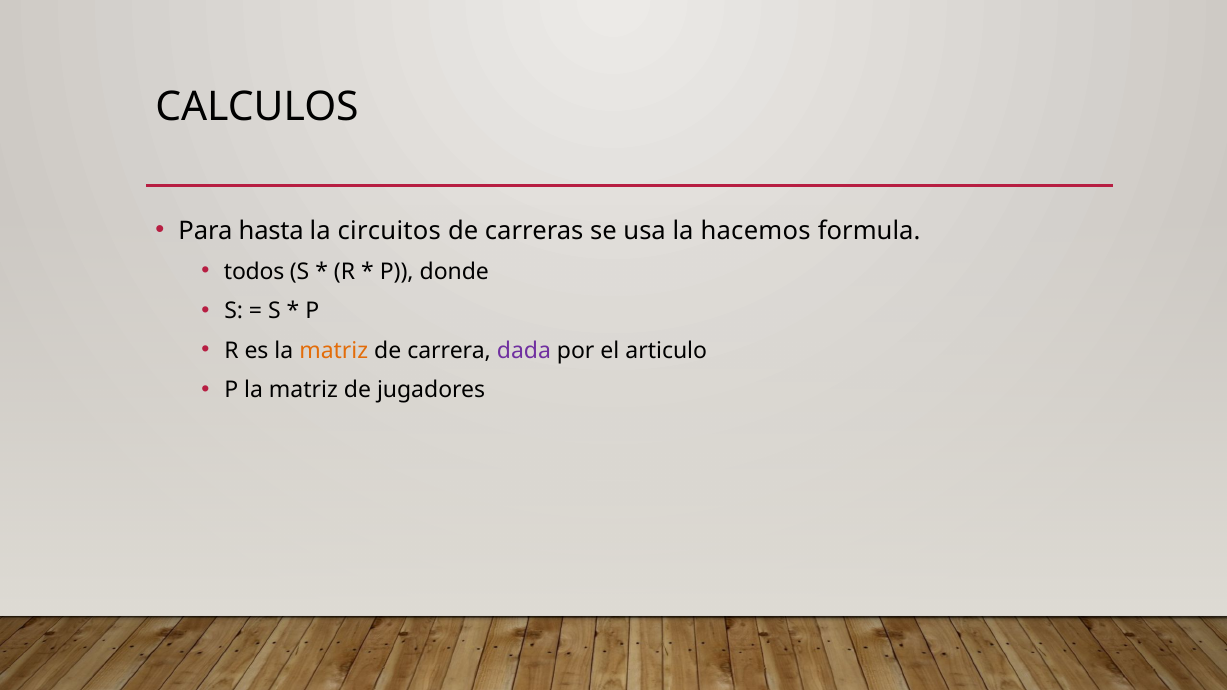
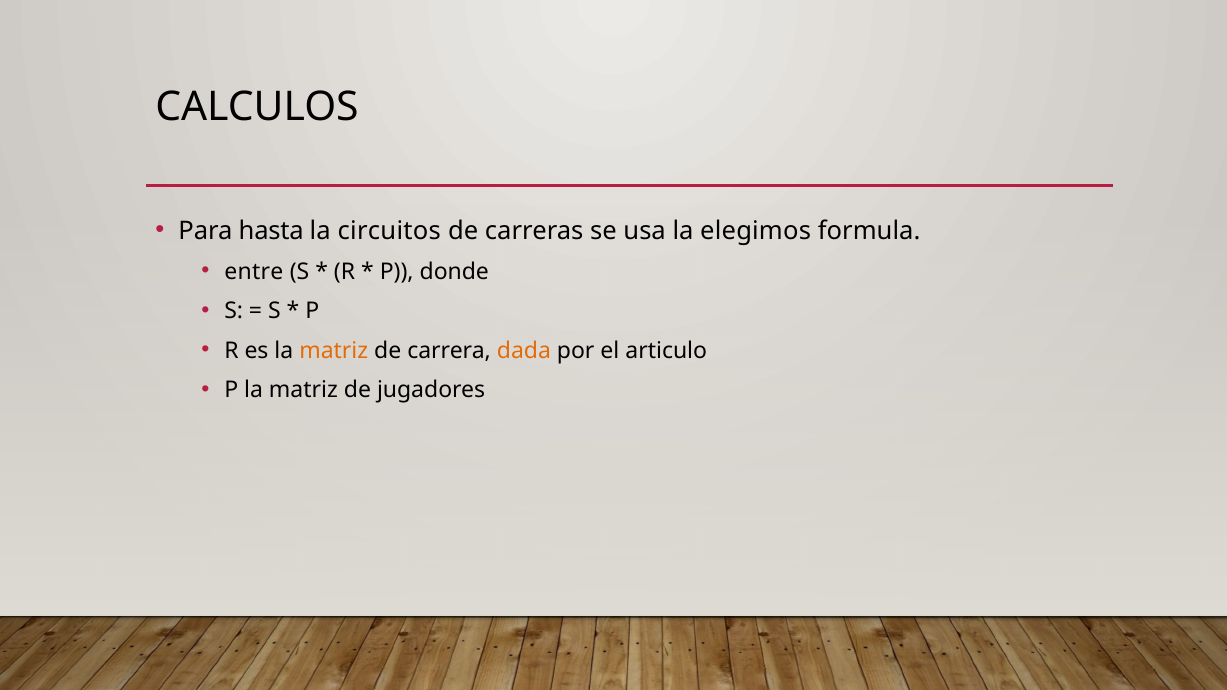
hacemos: hacemos -> elegimos (756, 231)
todos: todos -> entre (254, 272)
dada colour: purple -> orange (524, 351)
